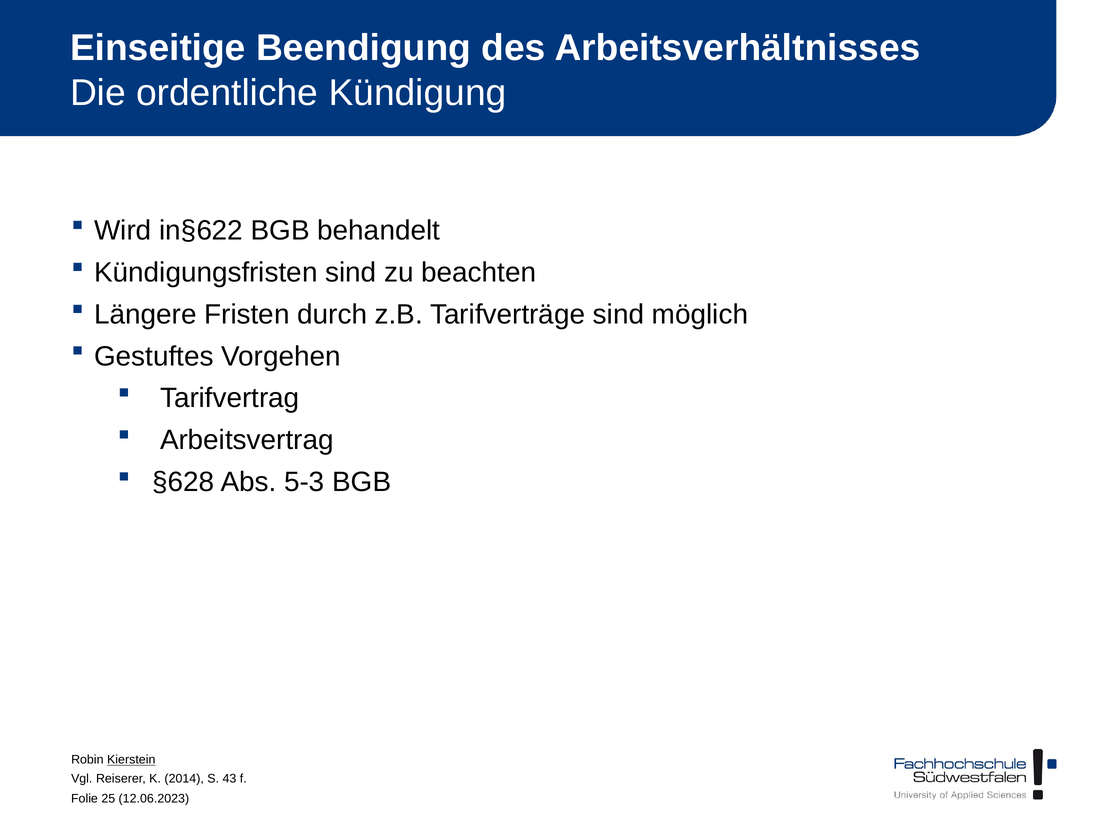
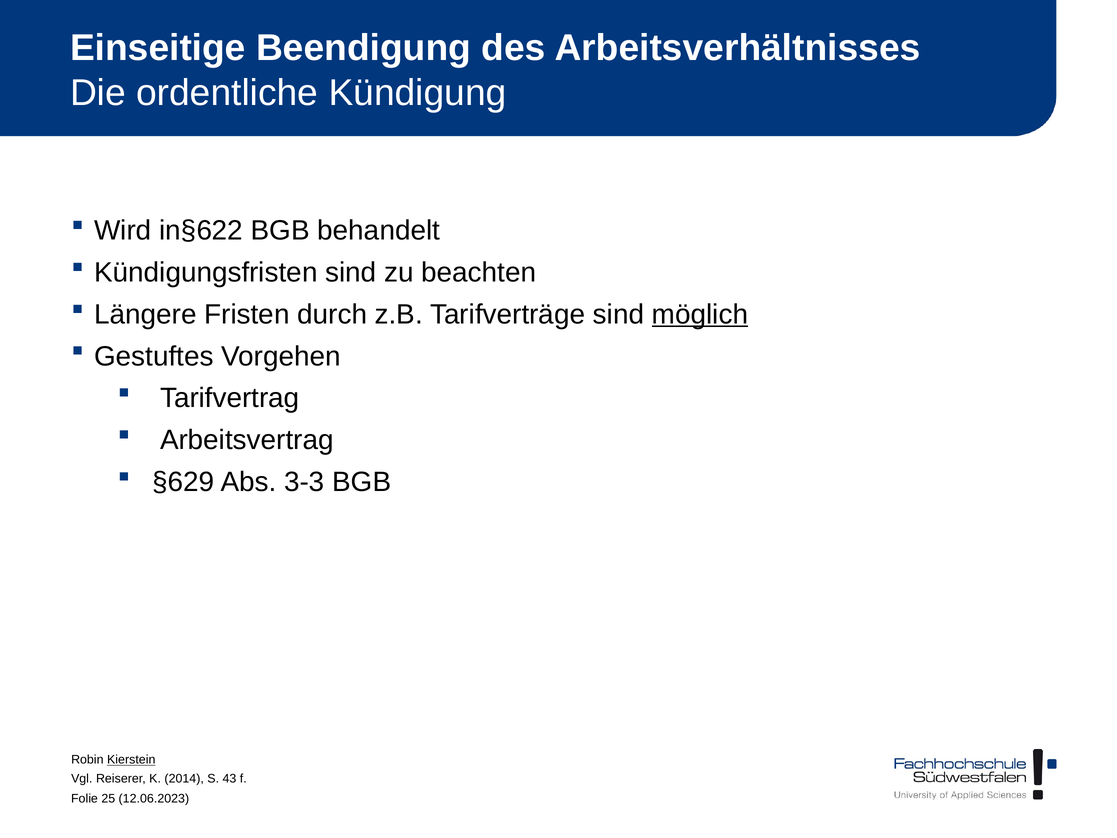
möglich underline: none -> present (700, 314)
§628: §628 -> §629 (183, 482)
5-3: 5-3 -> 3-3 (304, 482)
